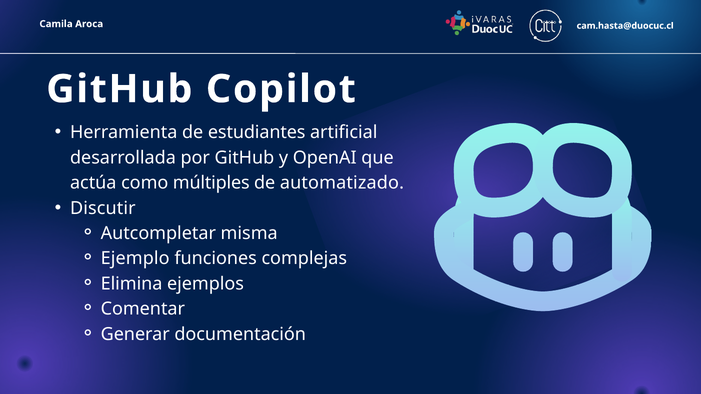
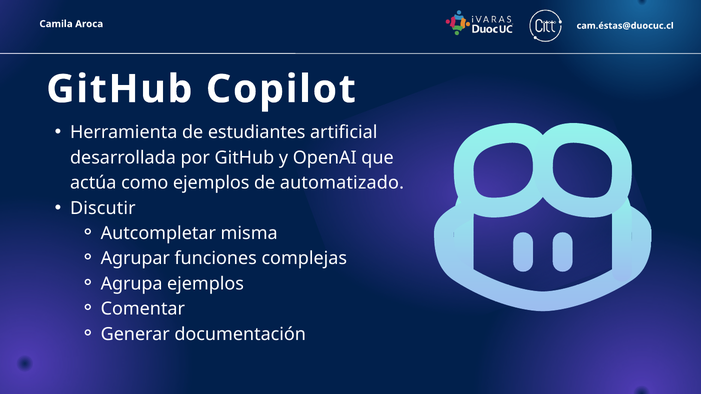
cam.hasta@duocuc.cl: cam.hasta@duocuc.cl -> cam.éstas@duocuc.cl (625, 26)
como múltiples: múltiples -> ejemplos (211, 183)
Ejemplo: Ejemplo -> Agrupar (135, 259)
Elimina: Elimina -> Agrupa (132, 284)
